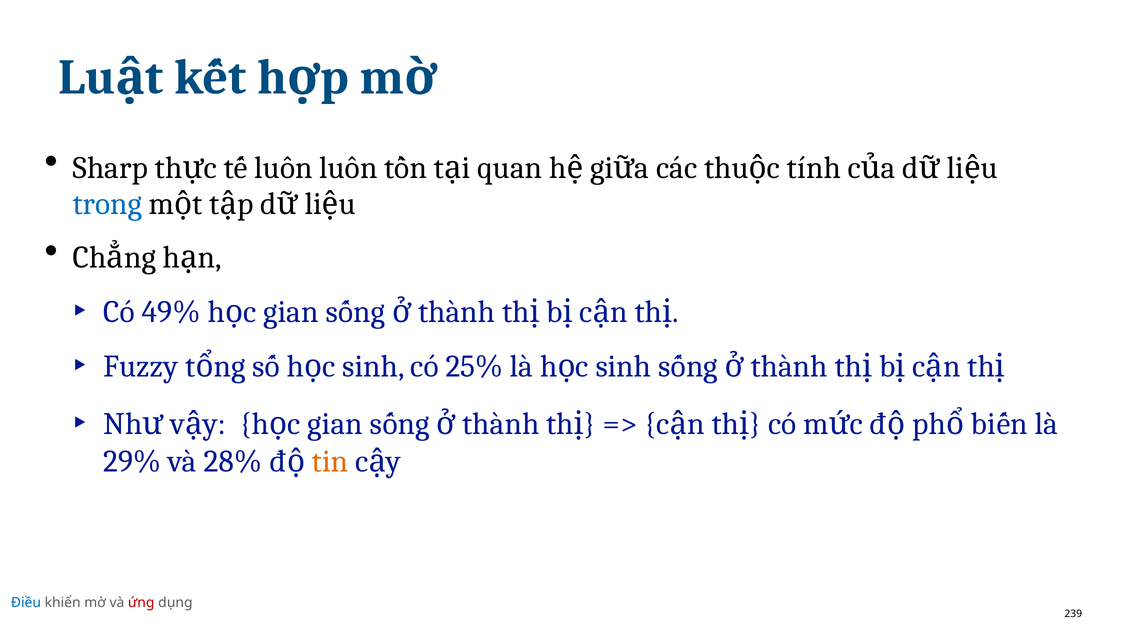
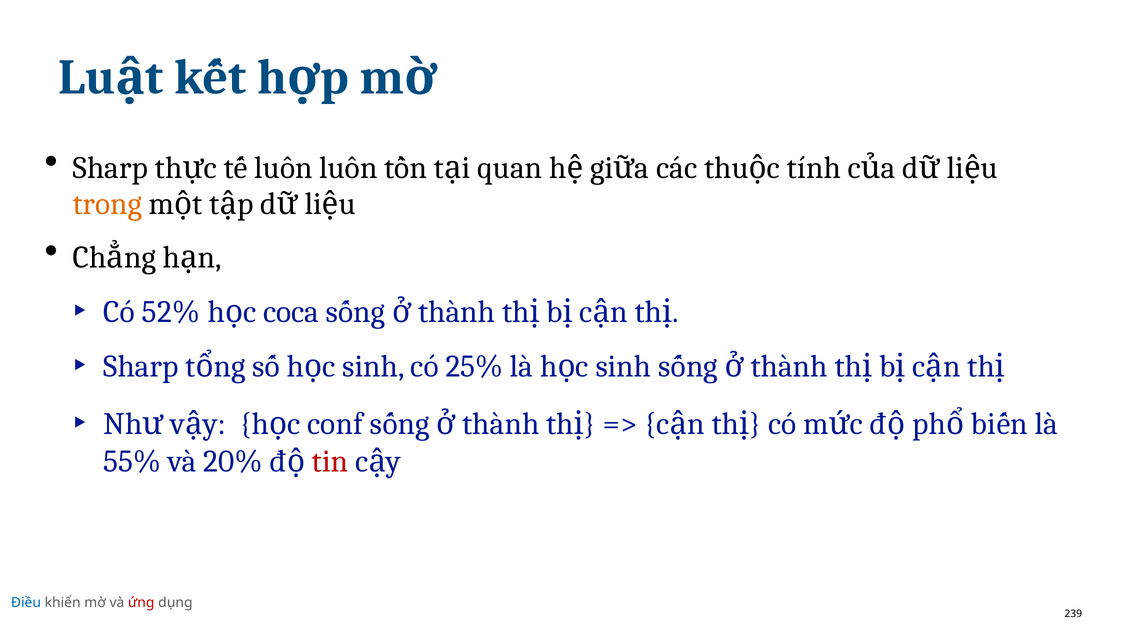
trong colour: blue -> orange (107, 204)
49%: 49% -> 52% (171, 312)
gian: gian -> coca (291, 312)
Fuzzy: Fuzzy -> Sharp (141, 367)
gian: gian -> conf (335, 424)
29%: 29% -> 55% (132, 461)
28%: 28% -> 20% (233, 461)
tin colour: orange -> red (330, 461)
